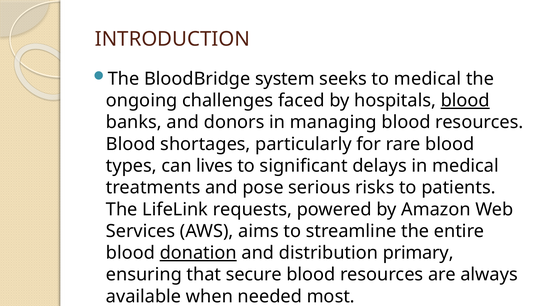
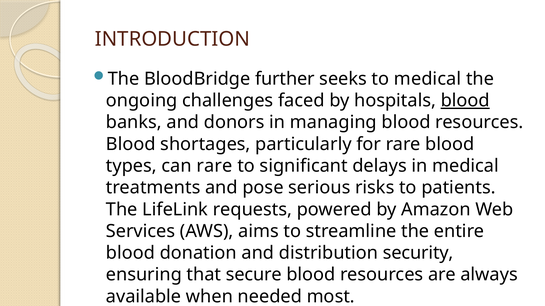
system: system -> further (285, 79)
can lives: lives -> rare (214, 166)
donation underline: present -> none (198, 253)
primary: primary -> security (418, 253)
